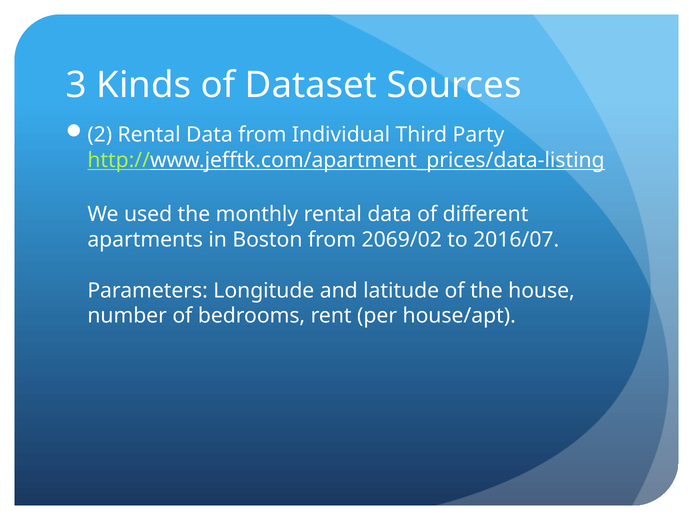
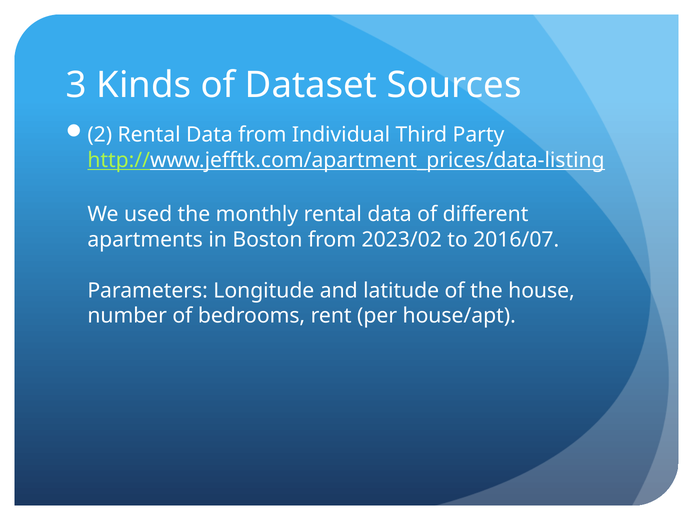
2069/02: 2069/02 -> 2023/02 (402, 240)
